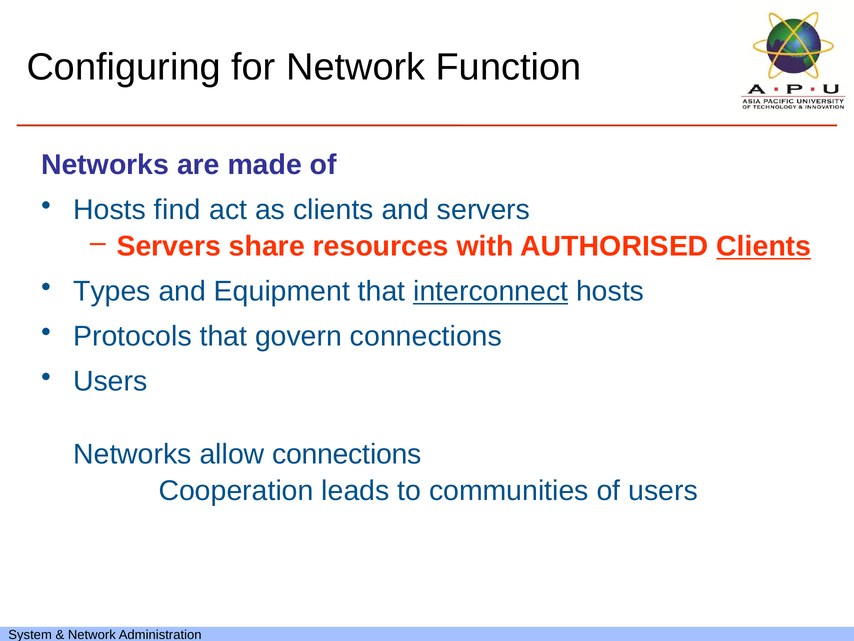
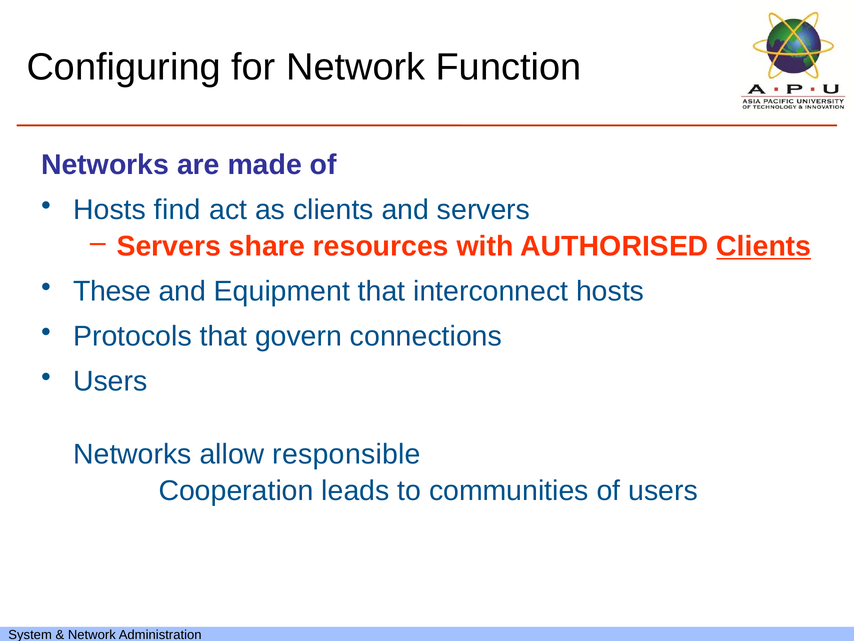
Types: Types -> These (112, 291)
interconnect underline: present -> none (491, 291)
allow connections: connections -> responsible (347, 454)
